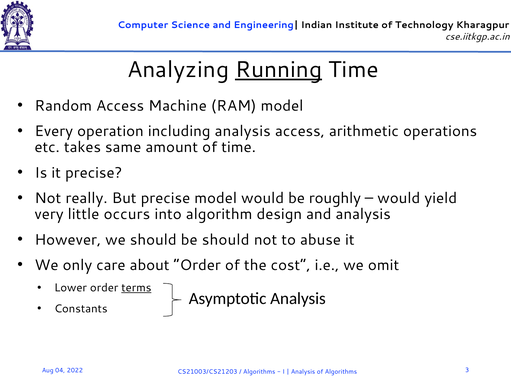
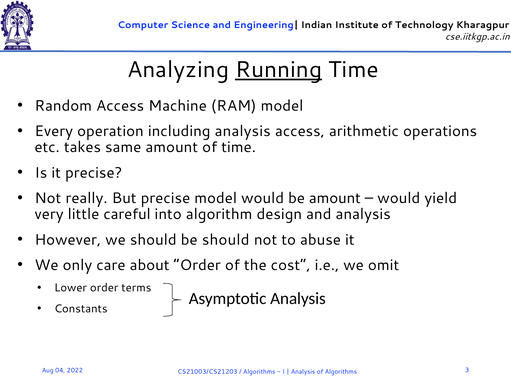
be roughly: roughly -> amount (335, 198)
occurs: occurs -> careful (127, 214)
terms underline: present -> none (136, 287)
